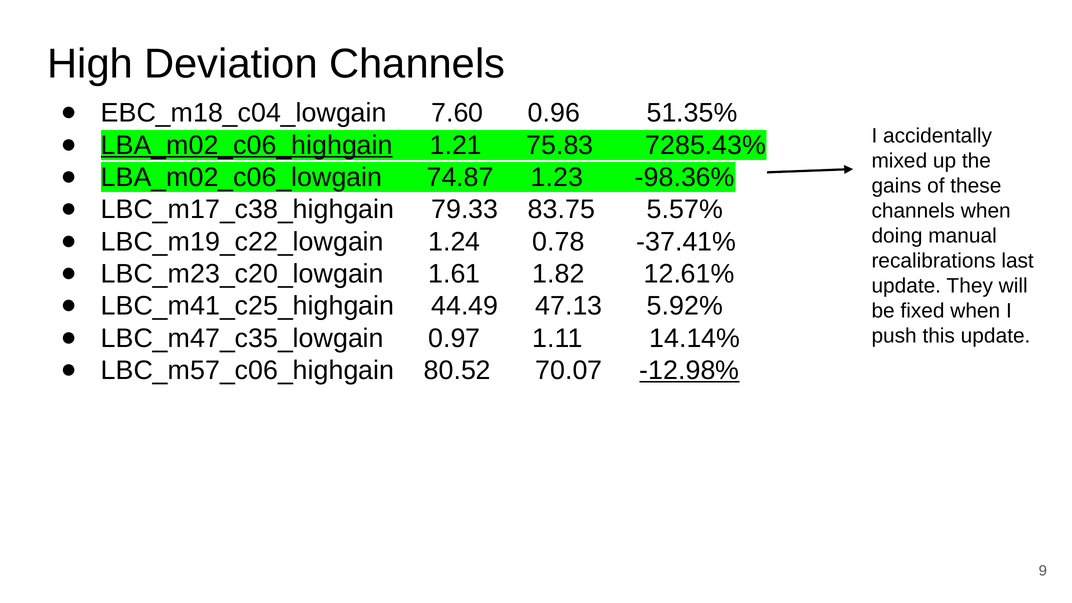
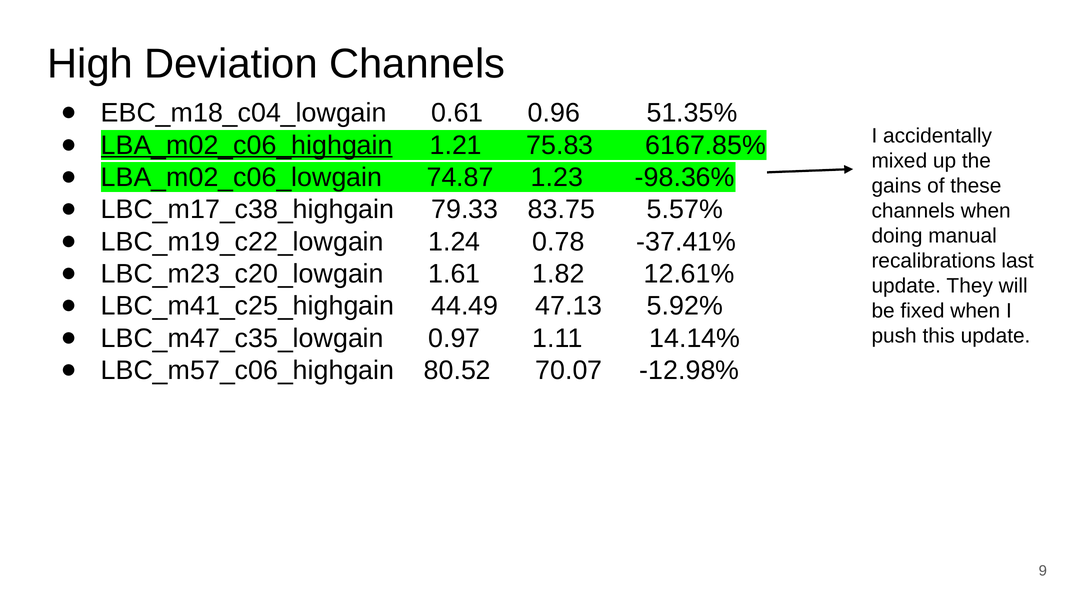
7.60: 7.60 -> 0.61 (457, 113)
7285.43%: 7285.43% -> 6167.85% (706, 145)
-12.98% underline: present -> none (689, 370)
